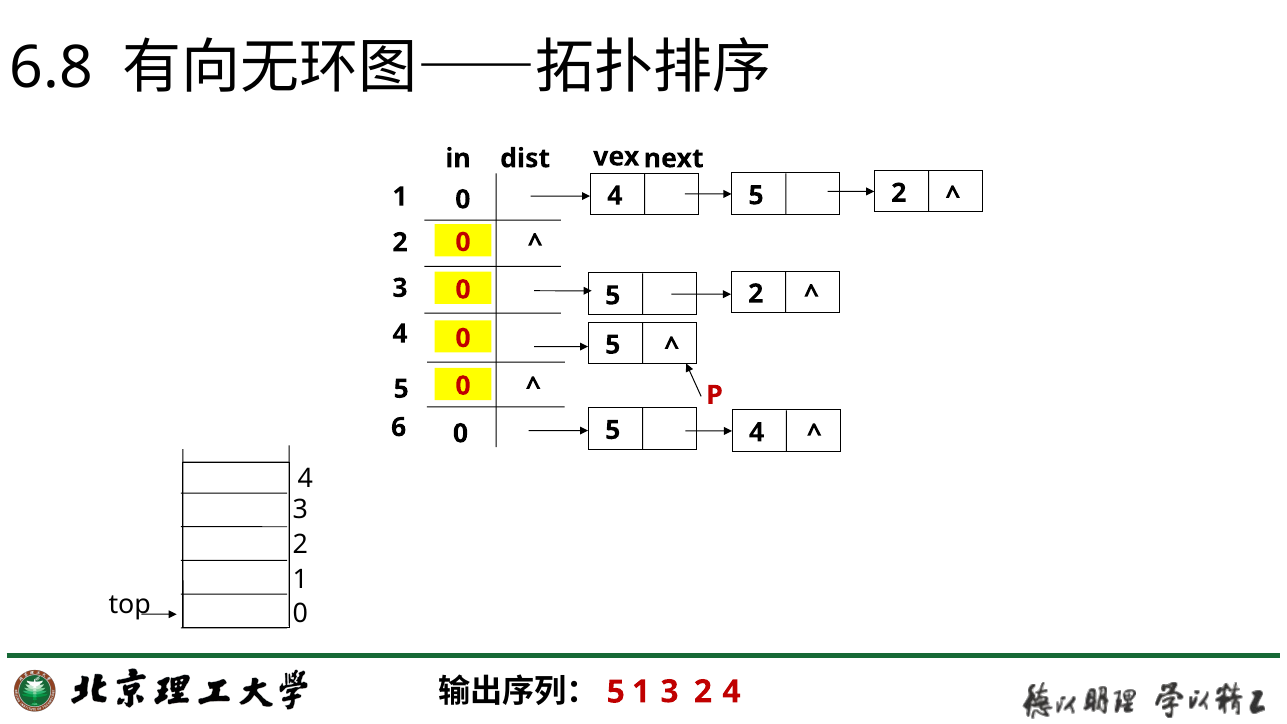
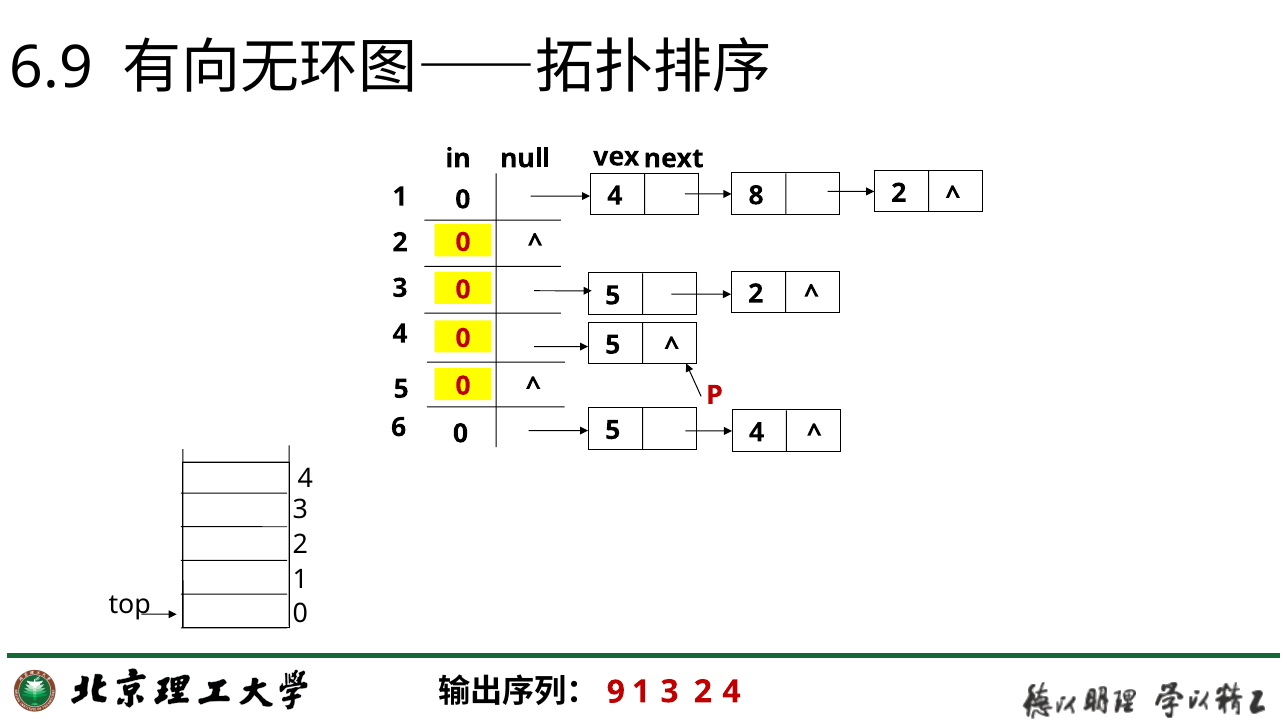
6.8: 6.8 -> 6.9 (51, 68)
dist: dist -> null (525, 158)
5: 5 -> 8 (756, 196)
5: 5 -> 9 (616, 692)
